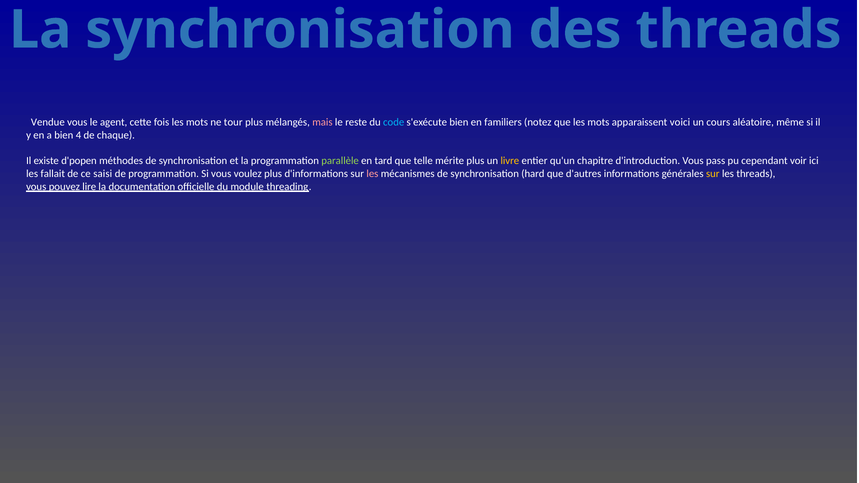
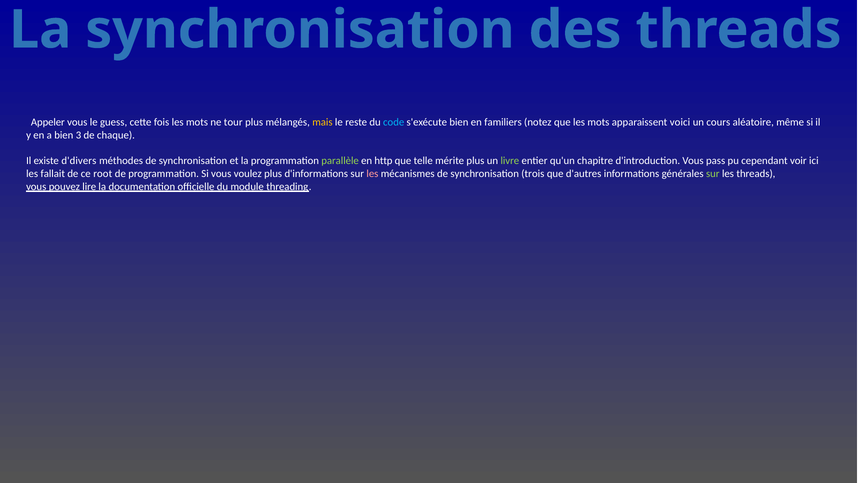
Vendue: Vendue -> Appeler (48, 122)
agent: agent -> guess (114, 122)
mais colour: pink -> yellow (322, 122)
4: 4 -> 3 (78, 135)
d'popen: d'popen -> d'divers (79, 161)
tard: tard -> http (383, 161)
livre colour: yellow -> light green (510, 161)
saisi: saisi -> root (103, 174)
hard: hard -> trois (533, 174)
sur colour: yellow -> light green (713, 174)
